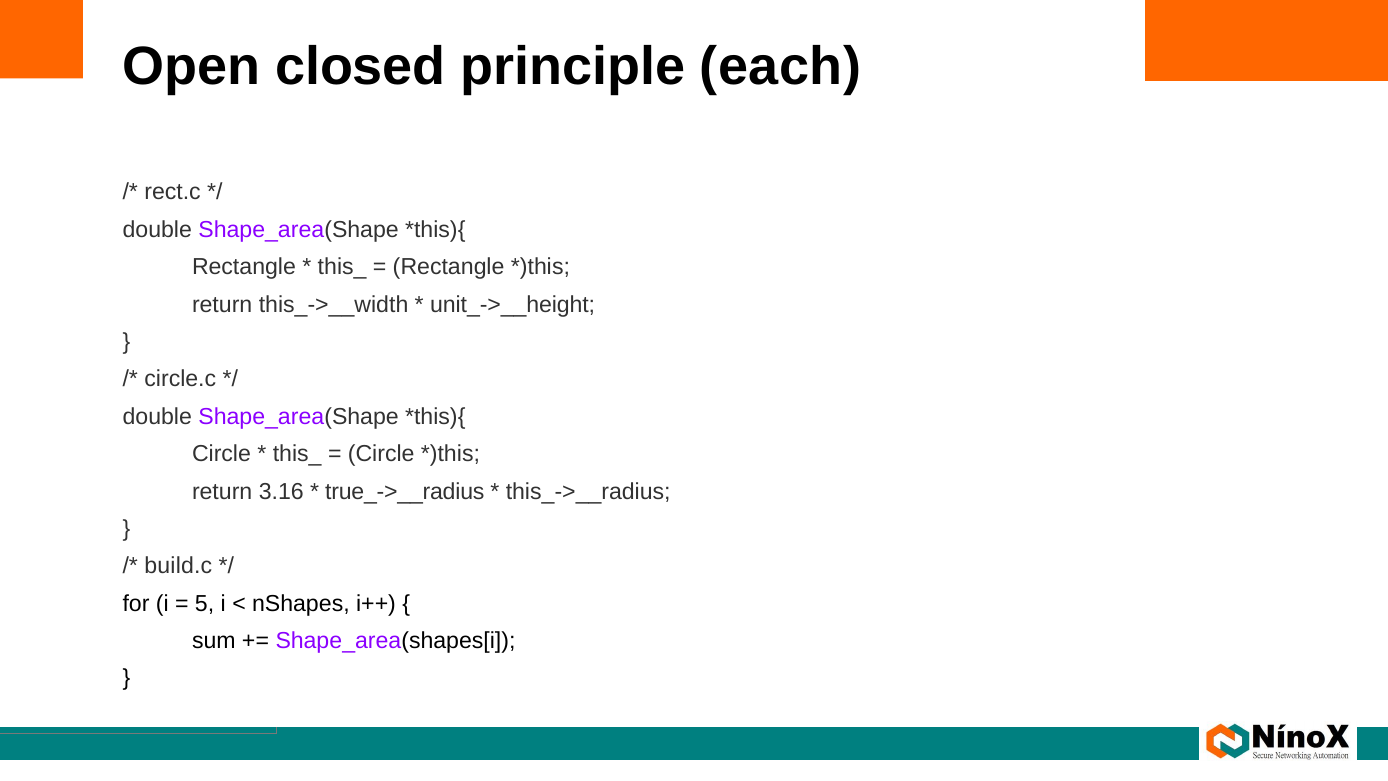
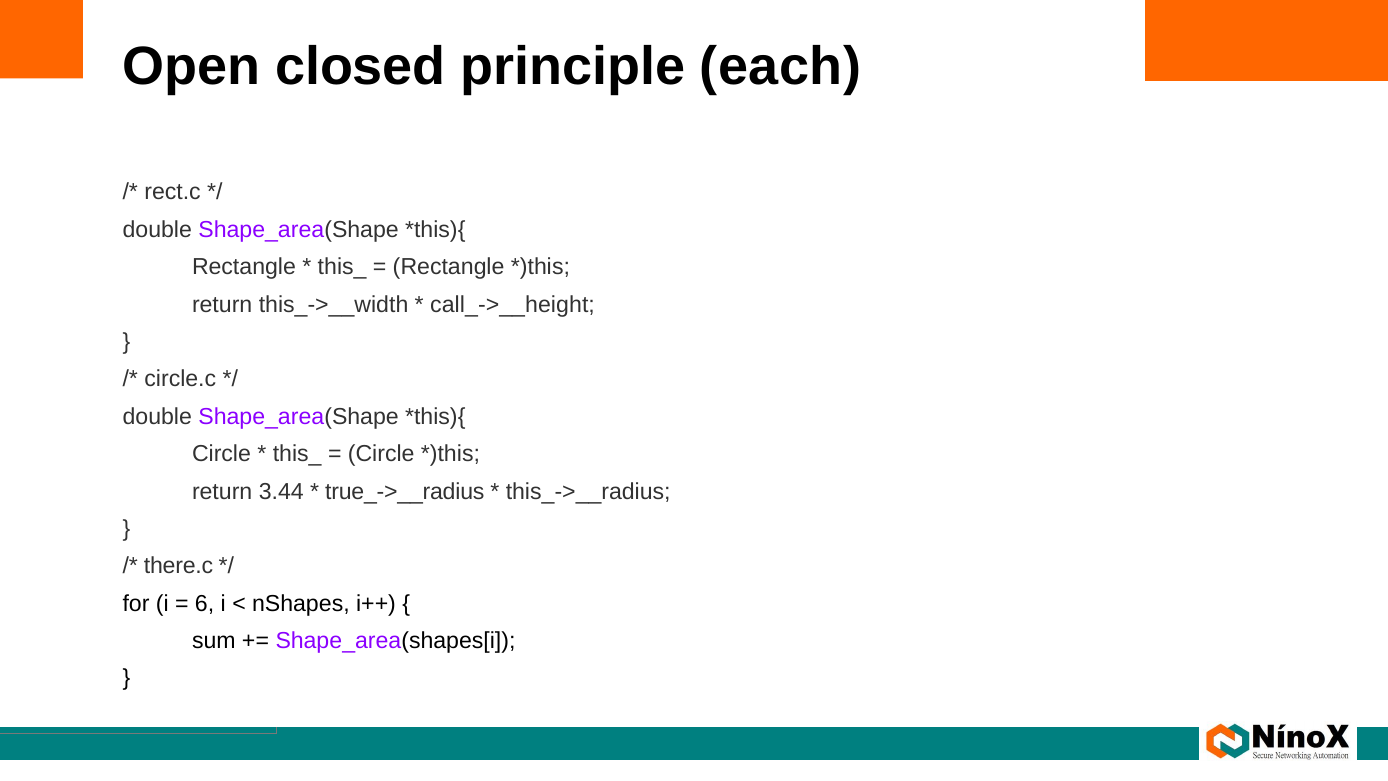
unit_->__height: unit_->__height -> call_->__height (513, 304)
3.16: 3.16 -> 3.44 (281, 491)
build.c: build.c -> there.c (179, 566)
5: 5 -> 6 (205, 603)
